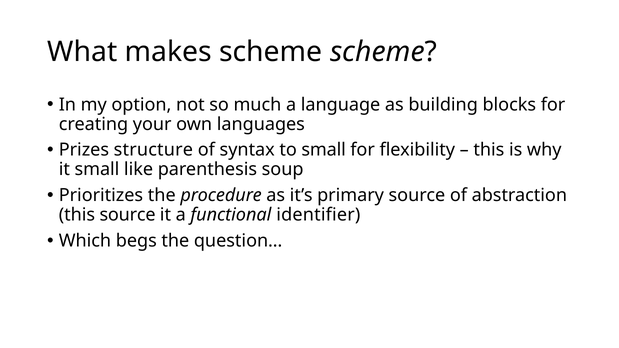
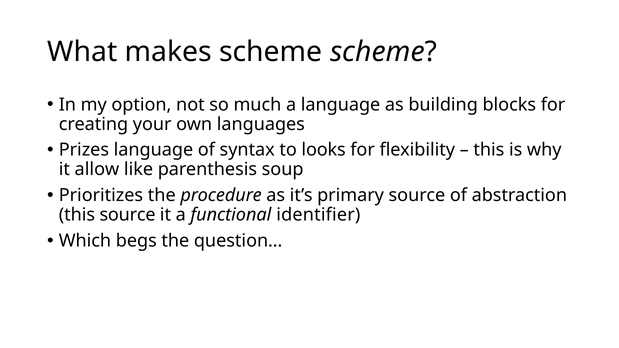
Prizes structure: structure -> language (153, 150)
to small: small -> looks (324, 150)
it small: small -> allow (97, 170)
